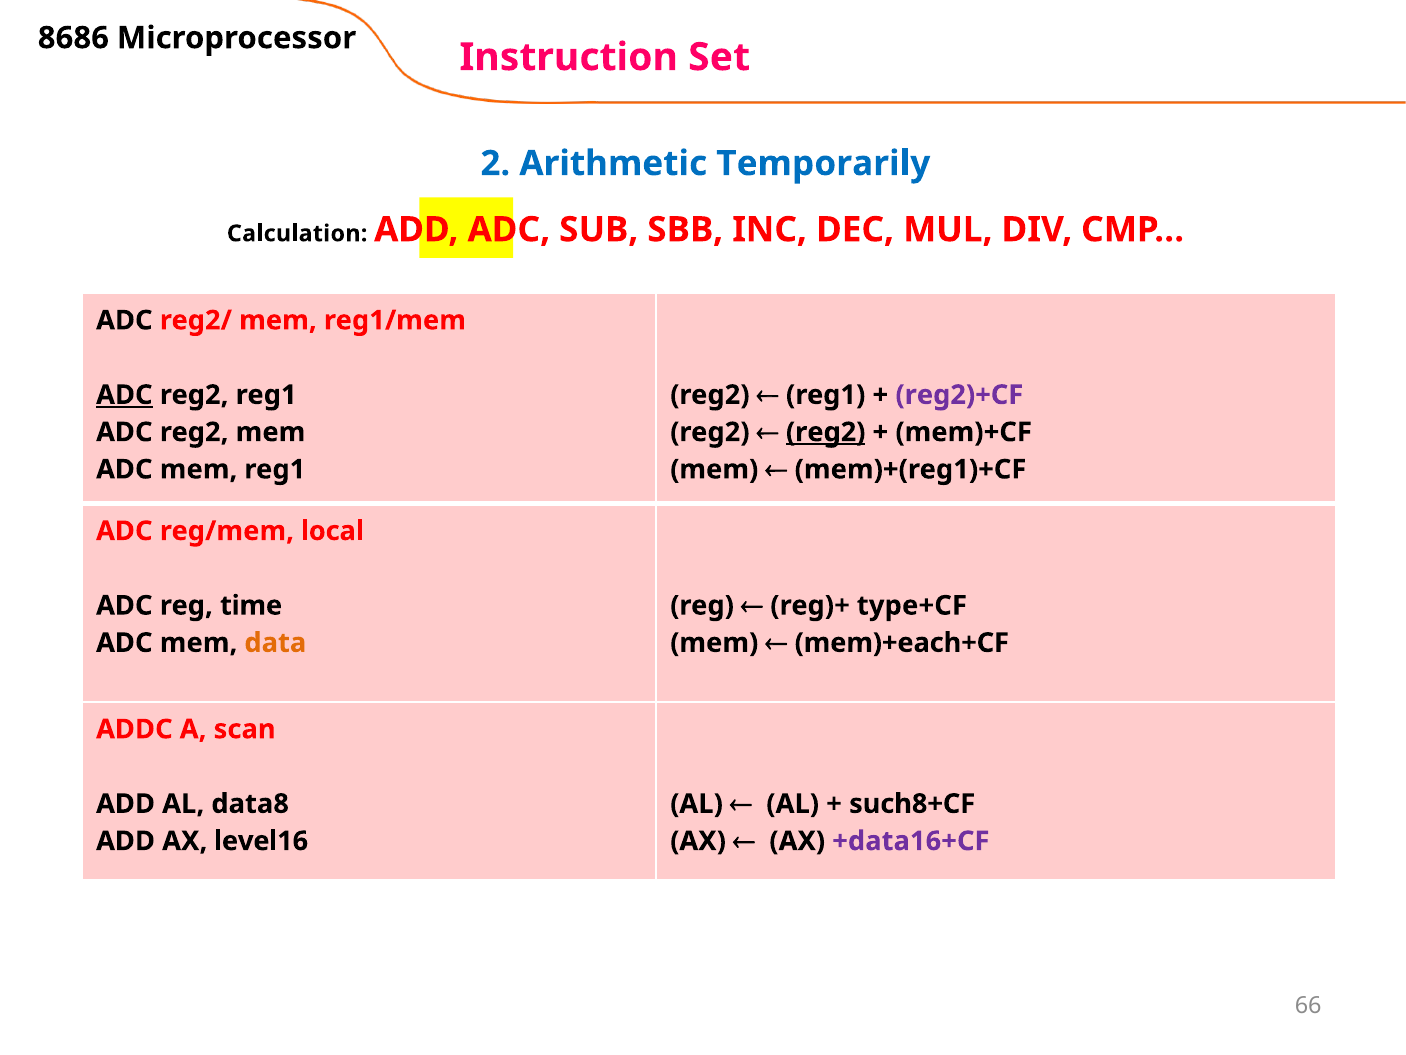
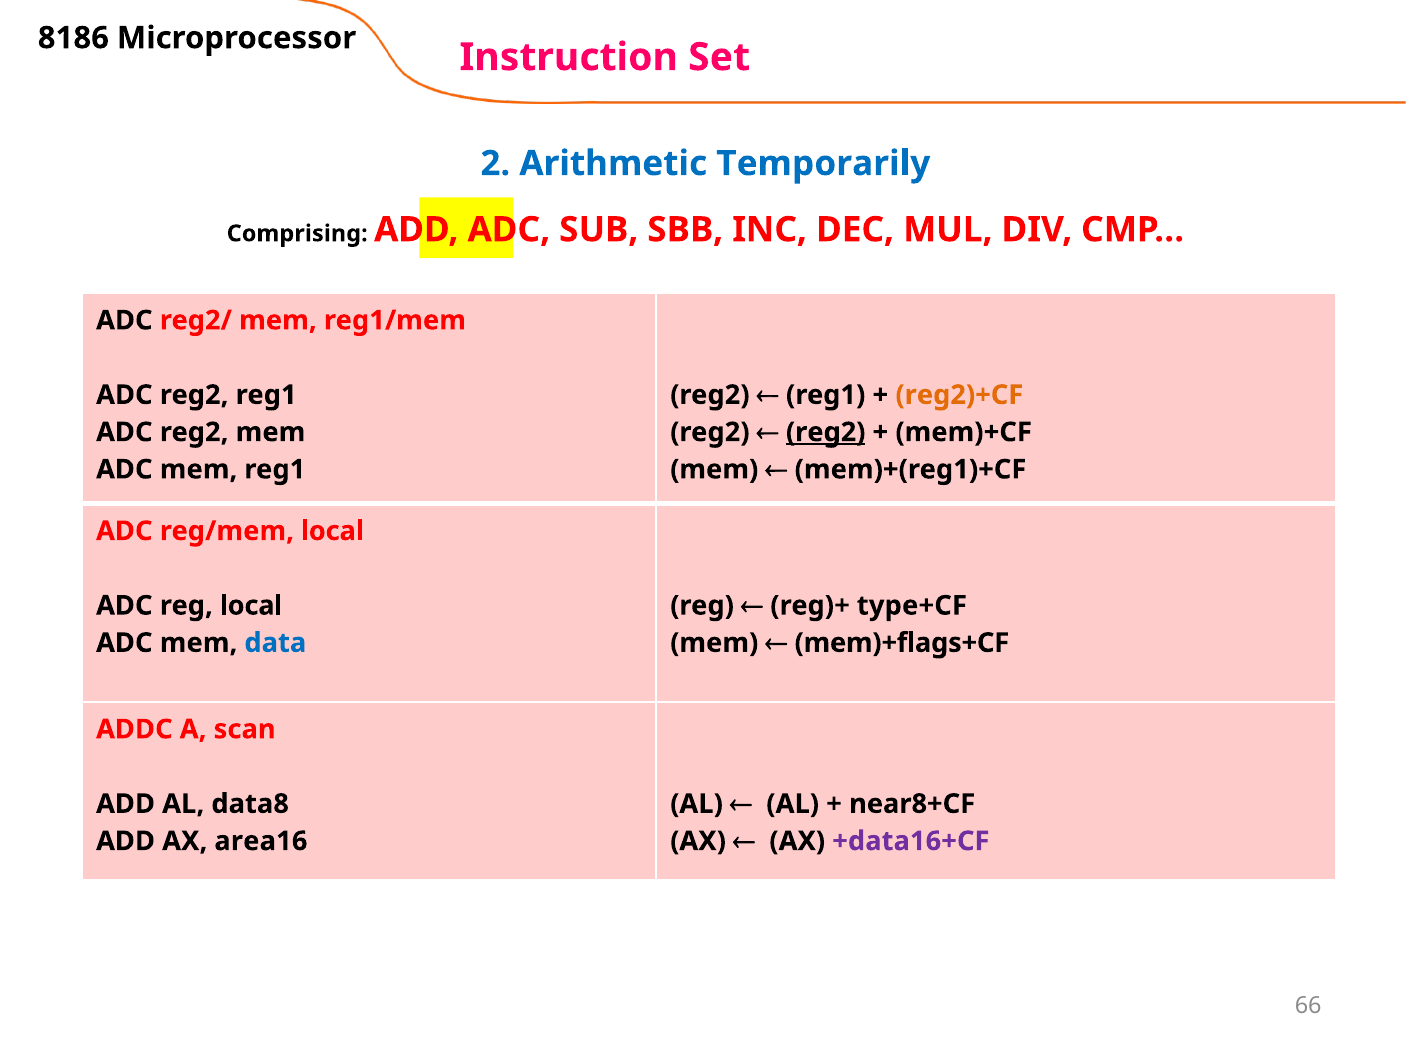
8686: 8686 -> 8186 (73, 38)
Calculation: Calculation -> Comprising (297, 233)
ADC underline: present -> none (124, 395)
reg2)+CF colour: purple -> orange (959, 395)
reg time: time -> local (251, 605)
data colour: orange -> blue (275, 643)
mem)+each+CF: mem)+each+CF -> mem)+flags+CF (902, 643)
such8+CF: such8+CF -> near8+CF (912, 803)
level16: level16 -> area16 (261, 841)
